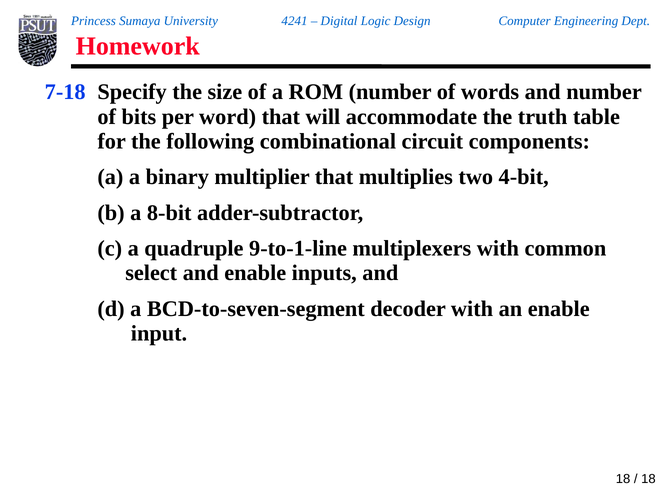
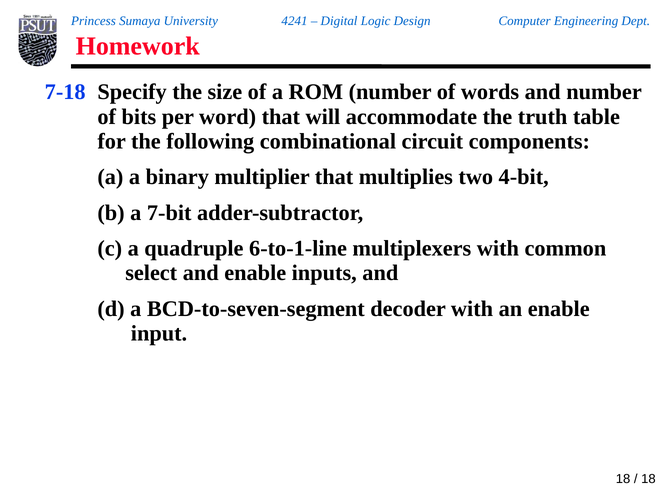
8-bit: 8-bit -> 7-bit (169, 213)
9-to-1-line: 9-to-1-line -> 6-to-1-line (298, 249)
